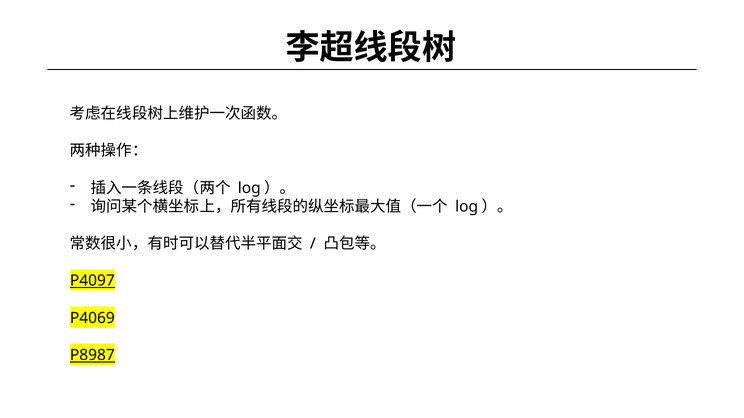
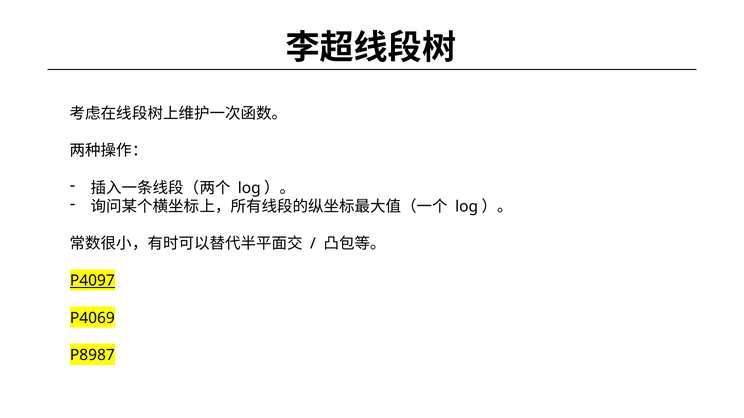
P8987 underline: present -> none (92, 356)
